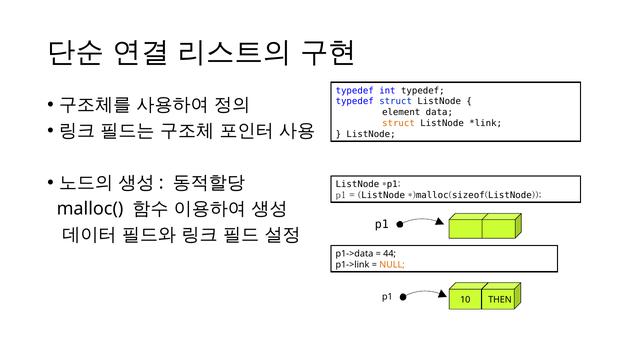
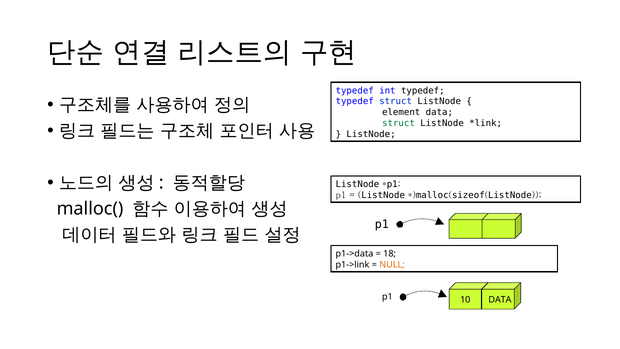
struct colour: orange -> green (398, 123)
44: 44 -> 18 (390, 254)
10 THEN: THEN -> DATA (500, 300)
